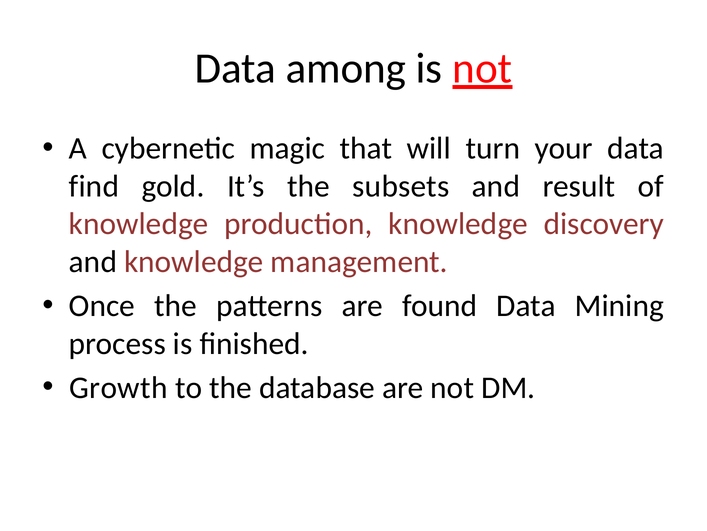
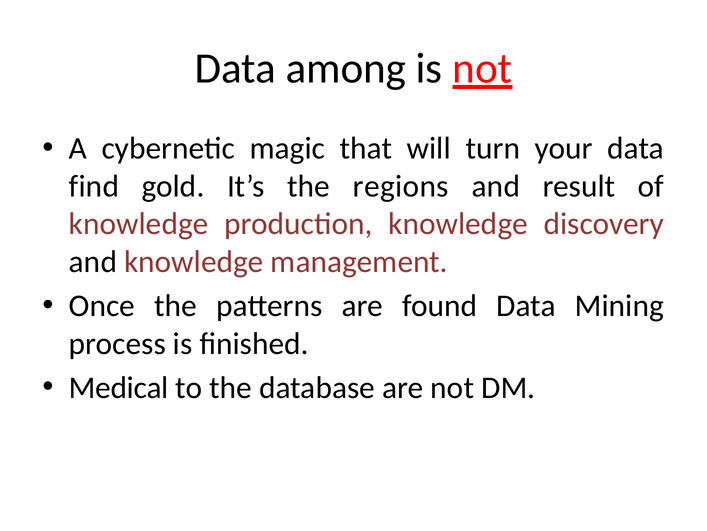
subsets: subsets -> regions (401, 186)
Growth: Growth -> Medical (119, 387)
